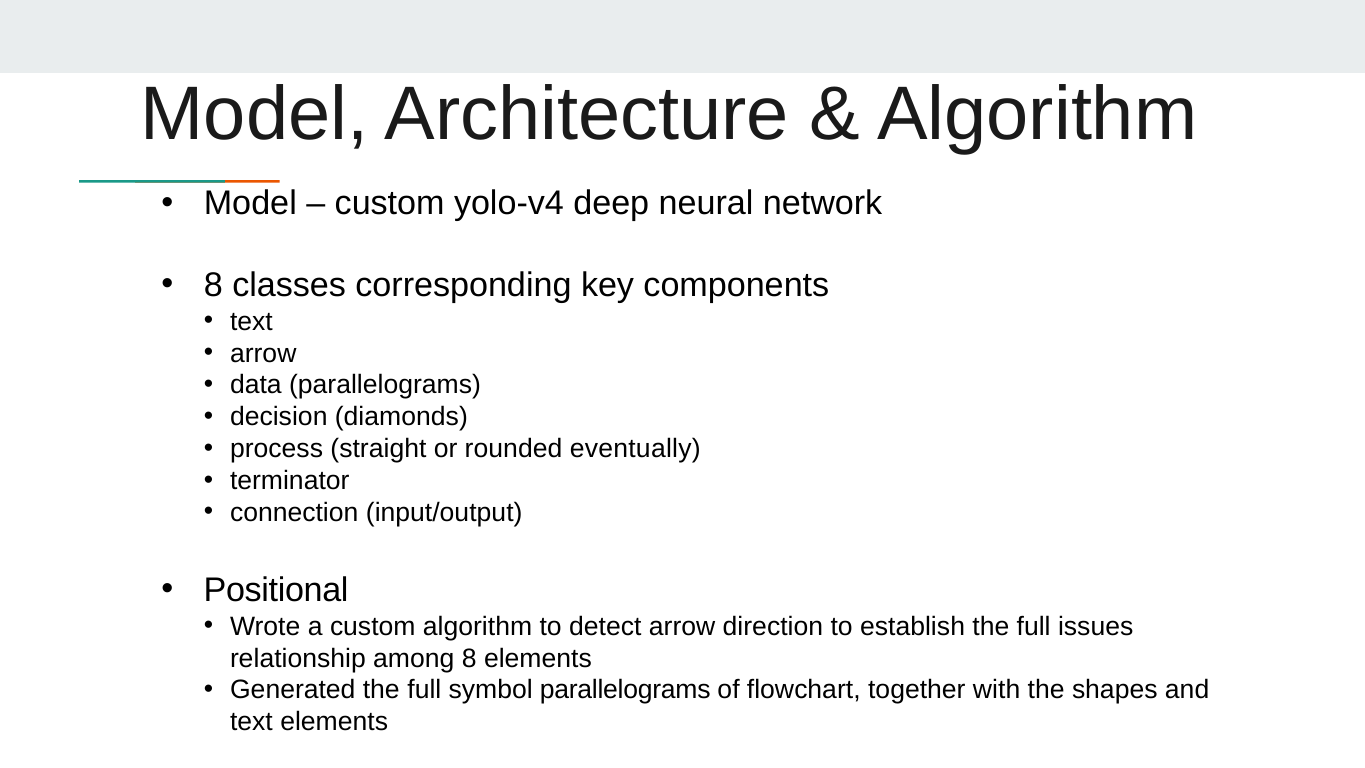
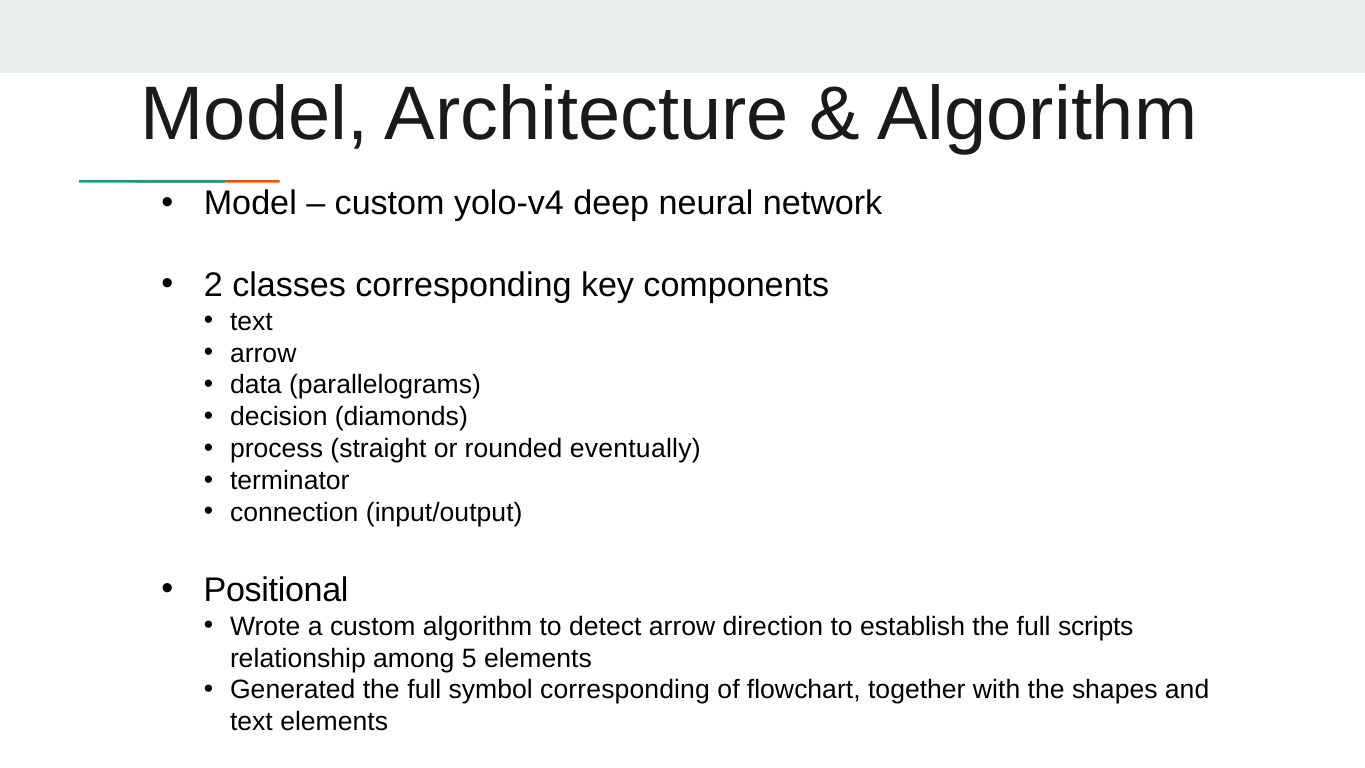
8: 8 -> 2 (213, 285)
issues: issues -> scripts (1096, 626)
among 8: 8 -> 5 (469, 658)
symbol parallelograms: parallelograms -> corresponding (625, 690)
